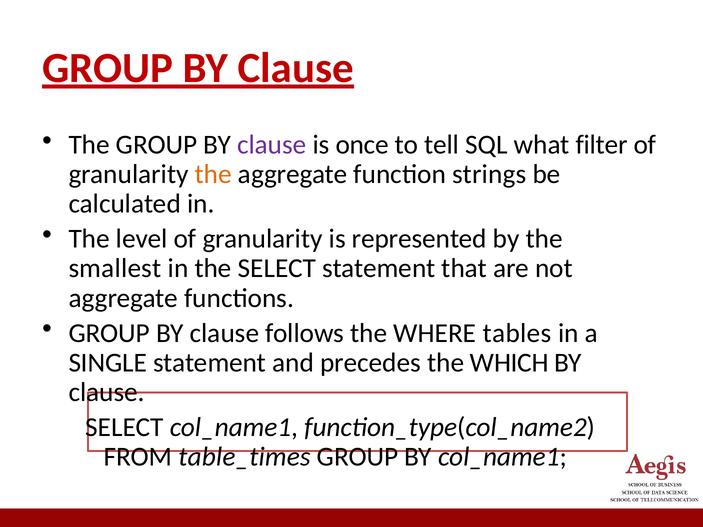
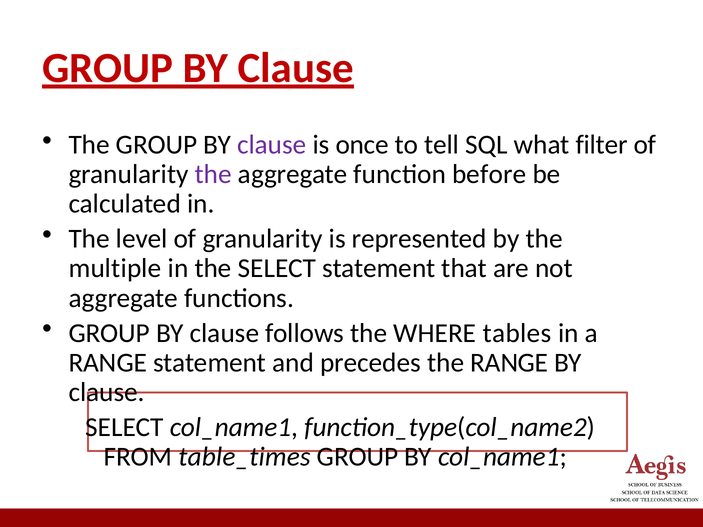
the colour: orange -> purple (213, 174)
strings: strings -> before (489, 174)
smallest: smallest -> multiple (115, 269)
SINGLE: SINGLE -> RANGE (108, 363)
the WHICH: WHICH -> RANGE (509, 363)
